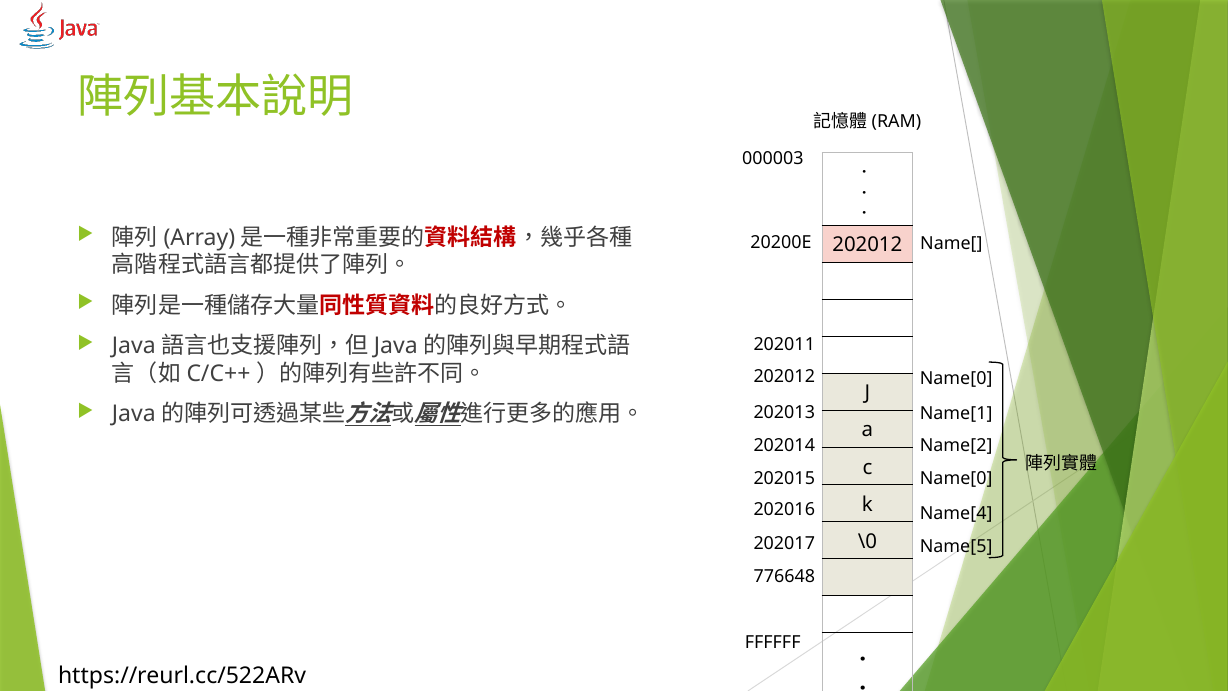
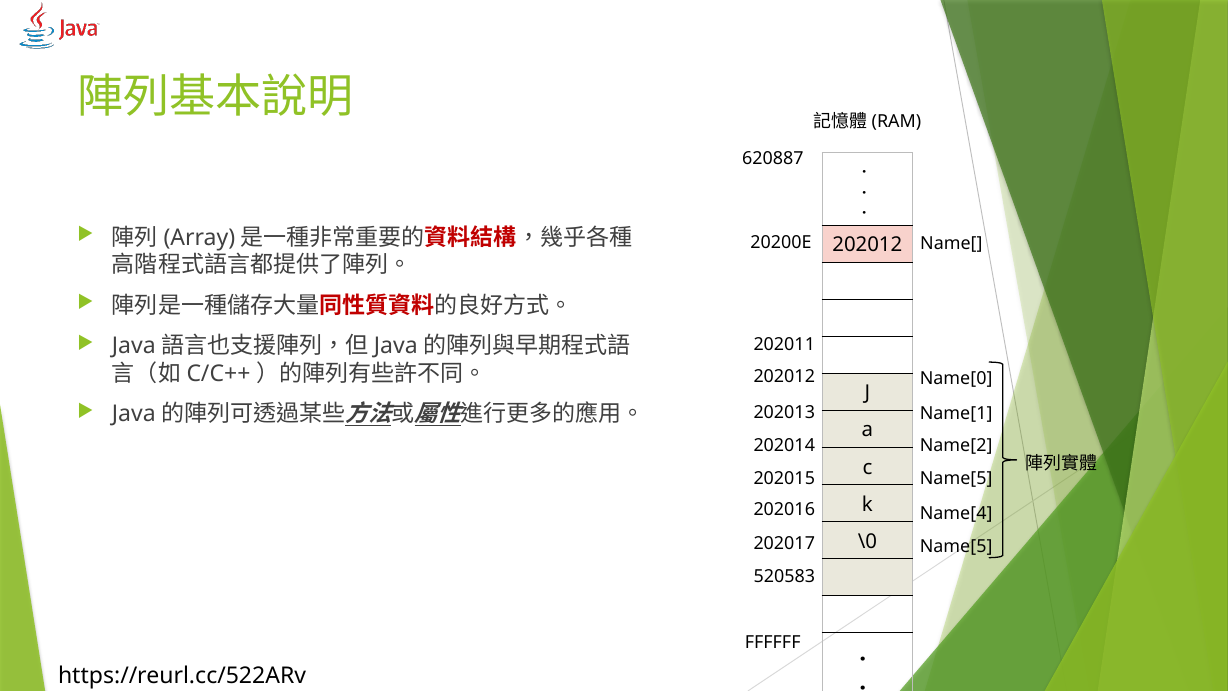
000003: 000003 -> 620887 (773, 159)
Name[0: Name[0 -> Name[5 (956, 479)
776648: 776648 -> 520583 (784, 576)
